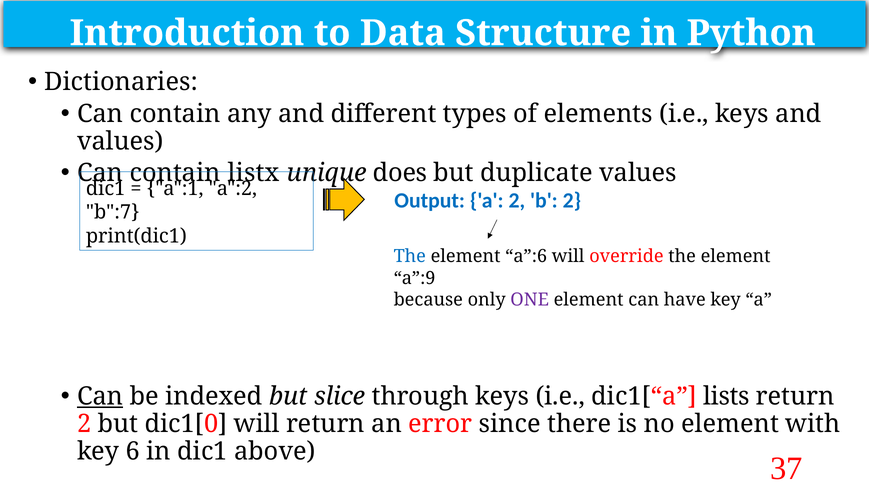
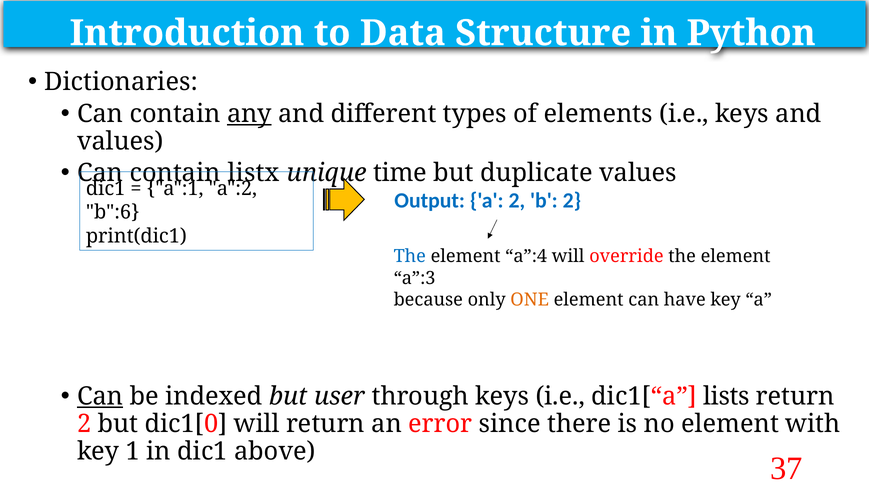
any underline: none -> present (249, 114)
does: does -> time (400, 173)
b":7: b":7 -> b":6 (113, 212)
a”:6: a”:6 -> a”:4 (526, 256)
a”:9: a”:9 -> a”:3 (415, 278)
ONE colour: purple -> orange (530, 300)
slice: slice -> user (340, 396)
6: 6 -> 1 (133, 451)
